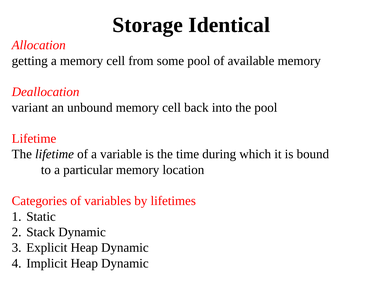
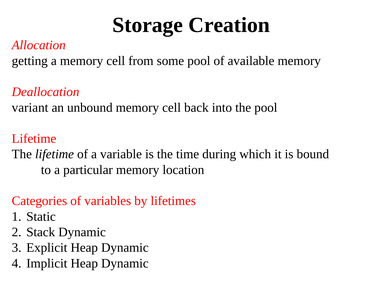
Identical: Identical -> Creation (229, 25)
